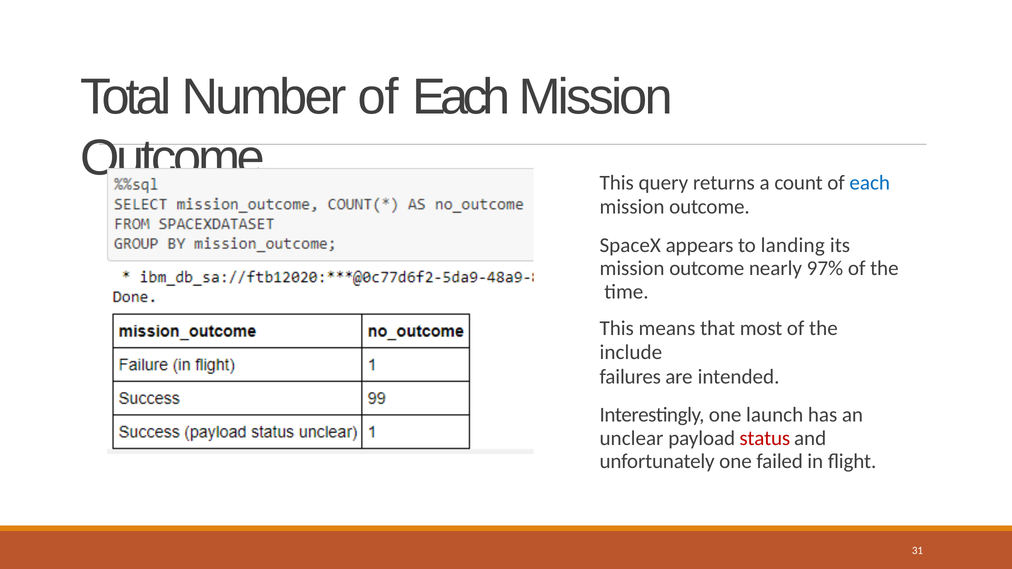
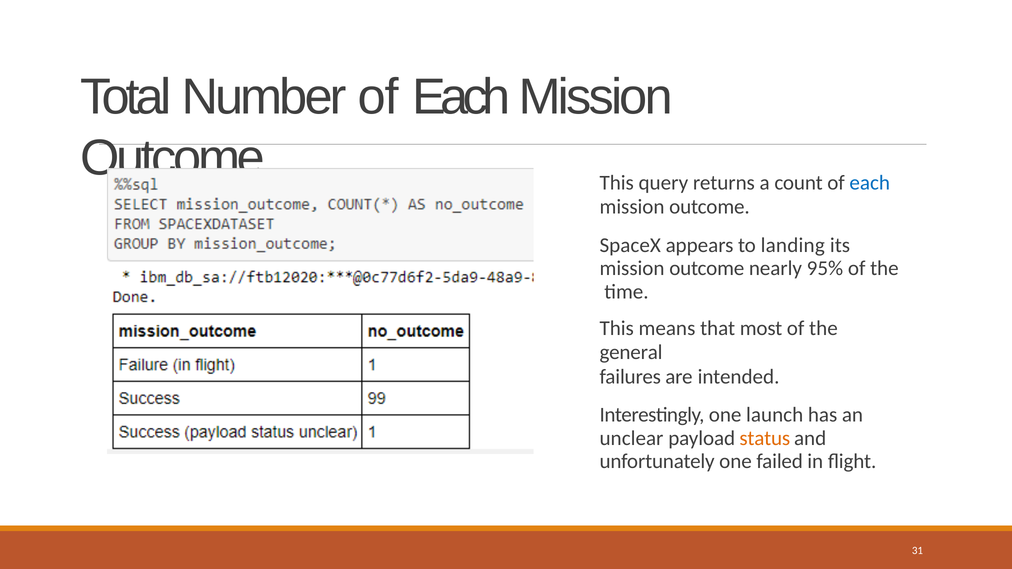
97%: 97% -> 95% (825, 269)
include: include -> general (631, 353)
status colour: red -> orange (765, 438)
